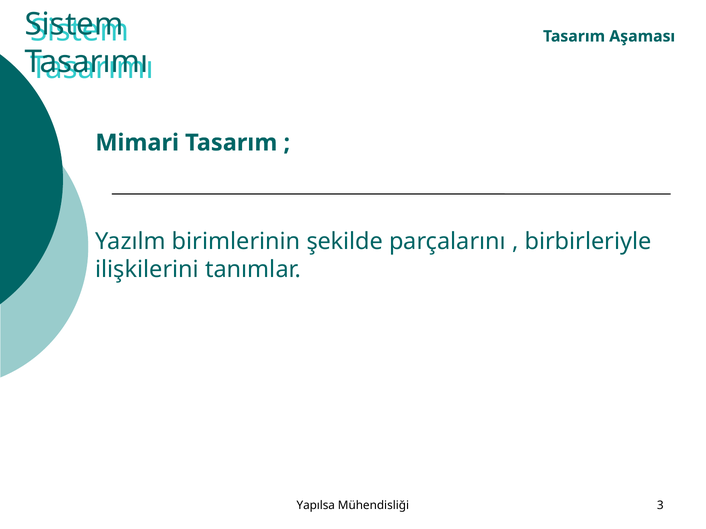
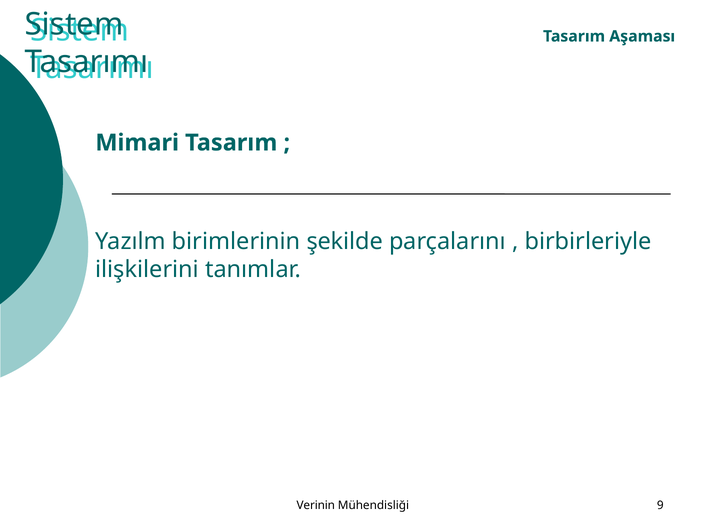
Yapılsa: Yapılsa -> Verinin (316, 506)
3: 3 -> 9 (660, 506)
